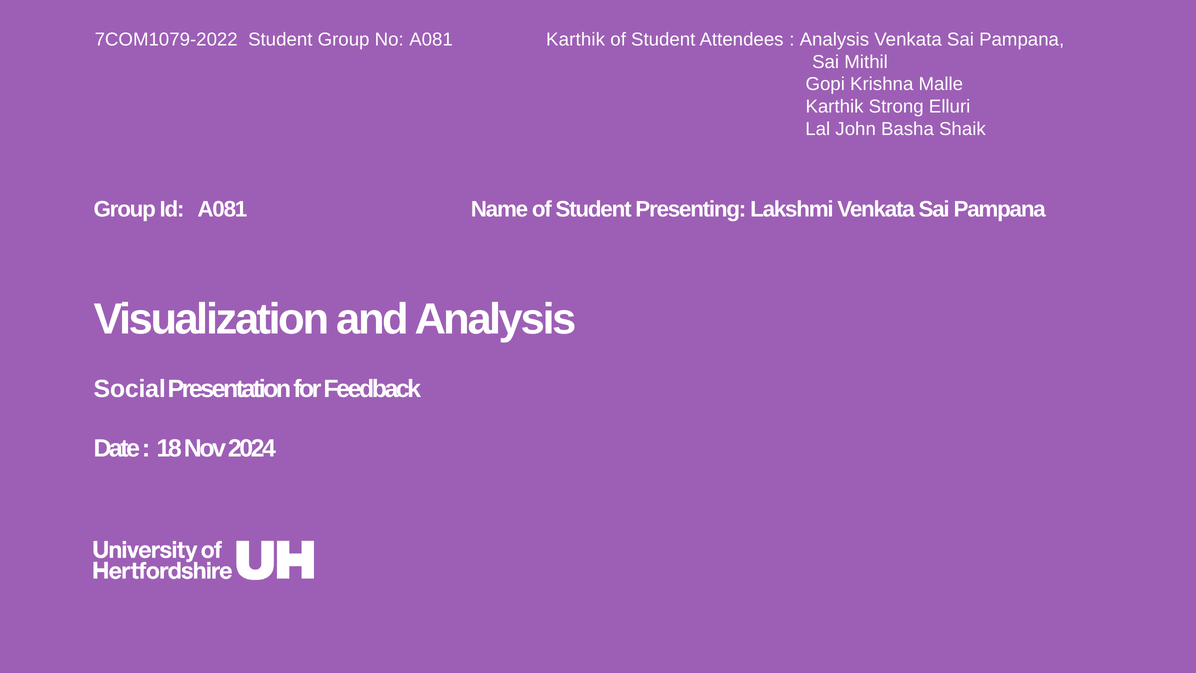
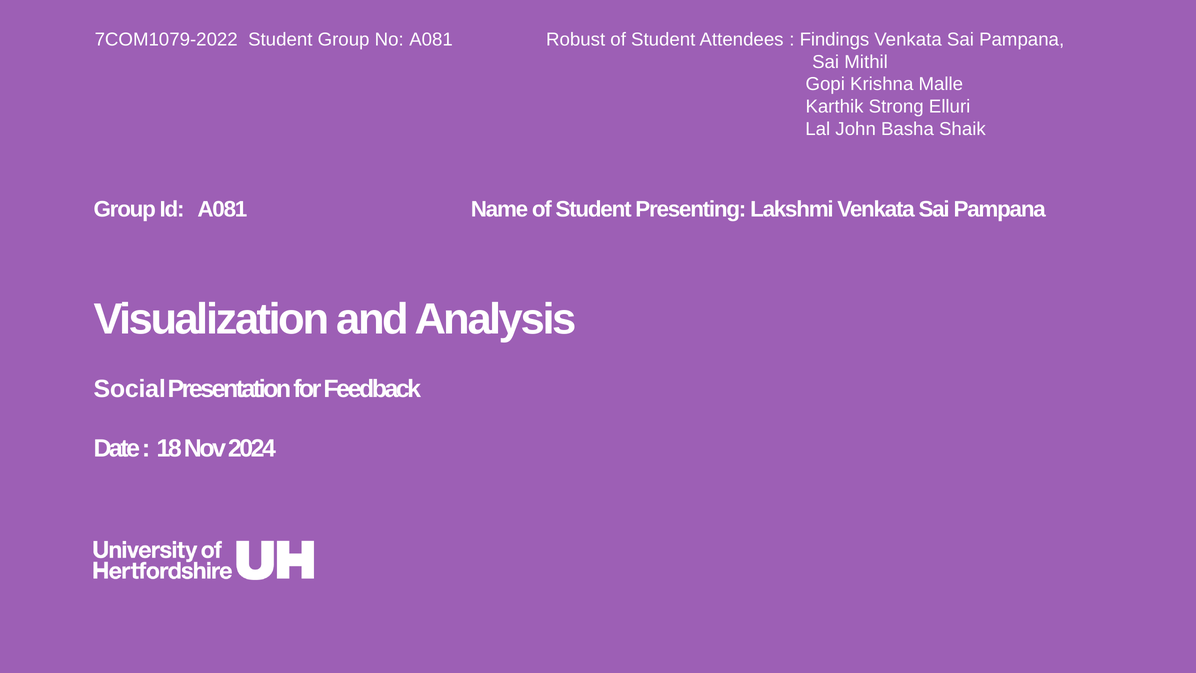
A081 Karthik: Karthik -> Robust (576, 39)
Analysis: Analysis -> Findings (834, 39)
